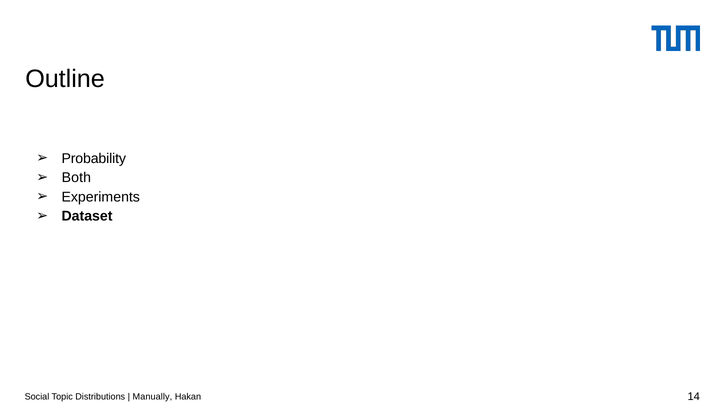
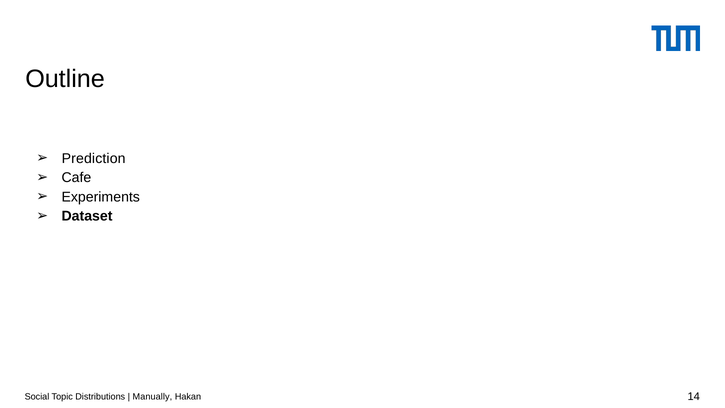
Probability: Probability -> Prediction (94, 158)
Both: Both -> Cafe (76, 178)
